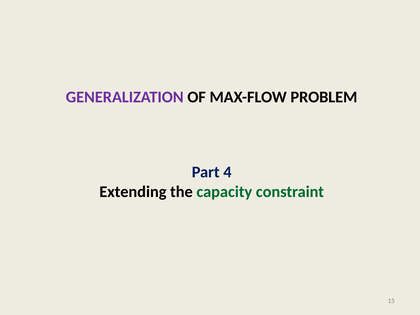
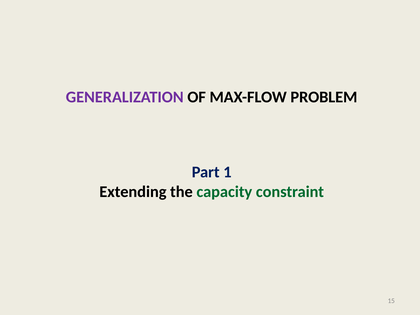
4: 4 -> 1 (227, 172)
